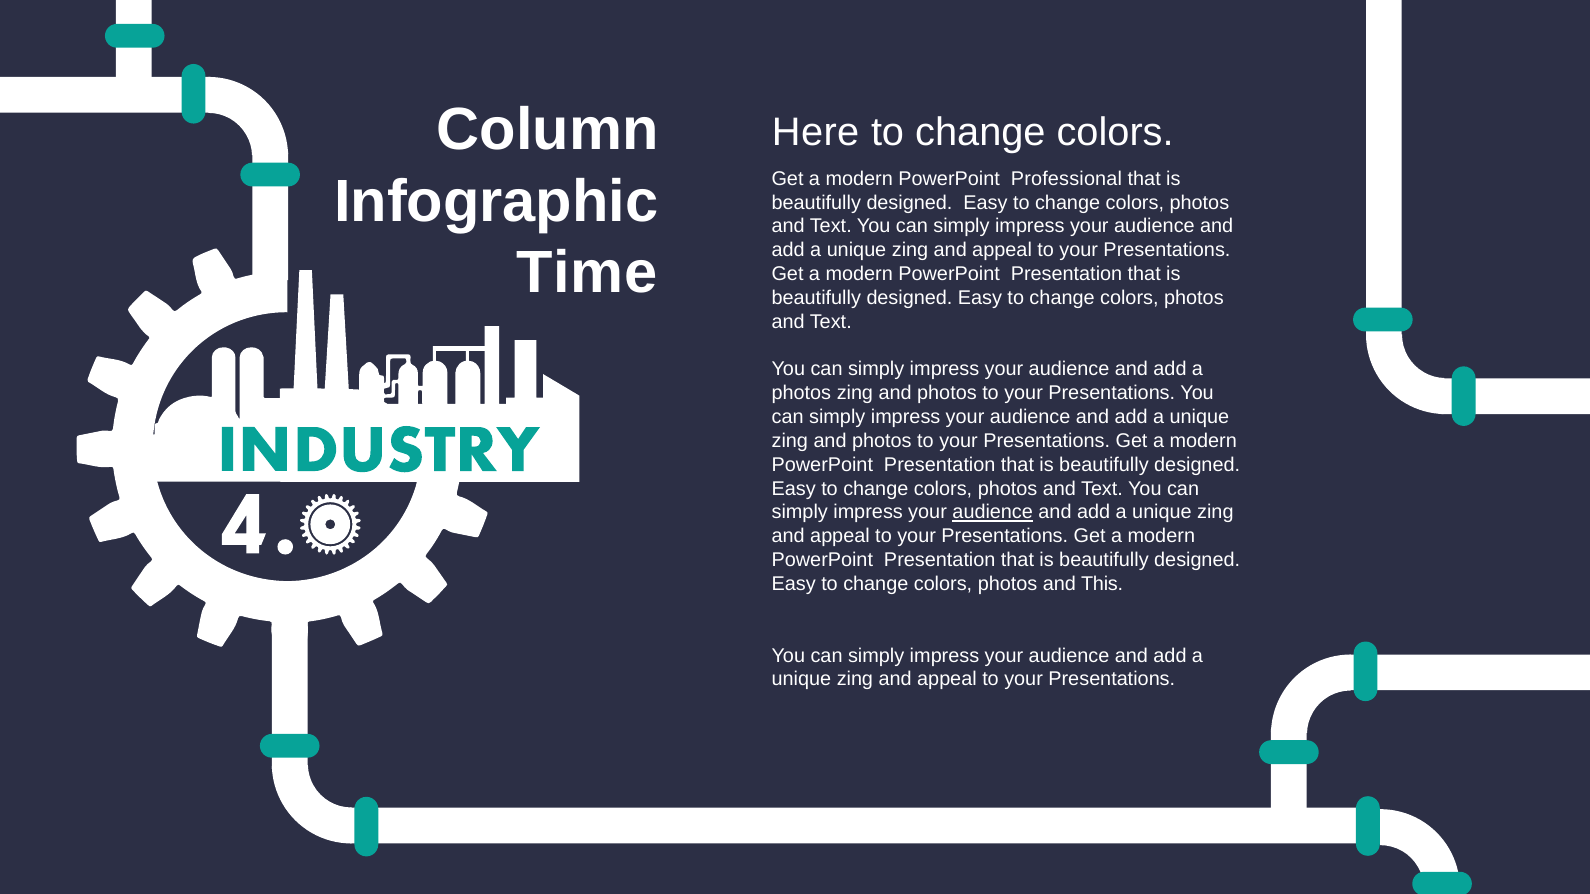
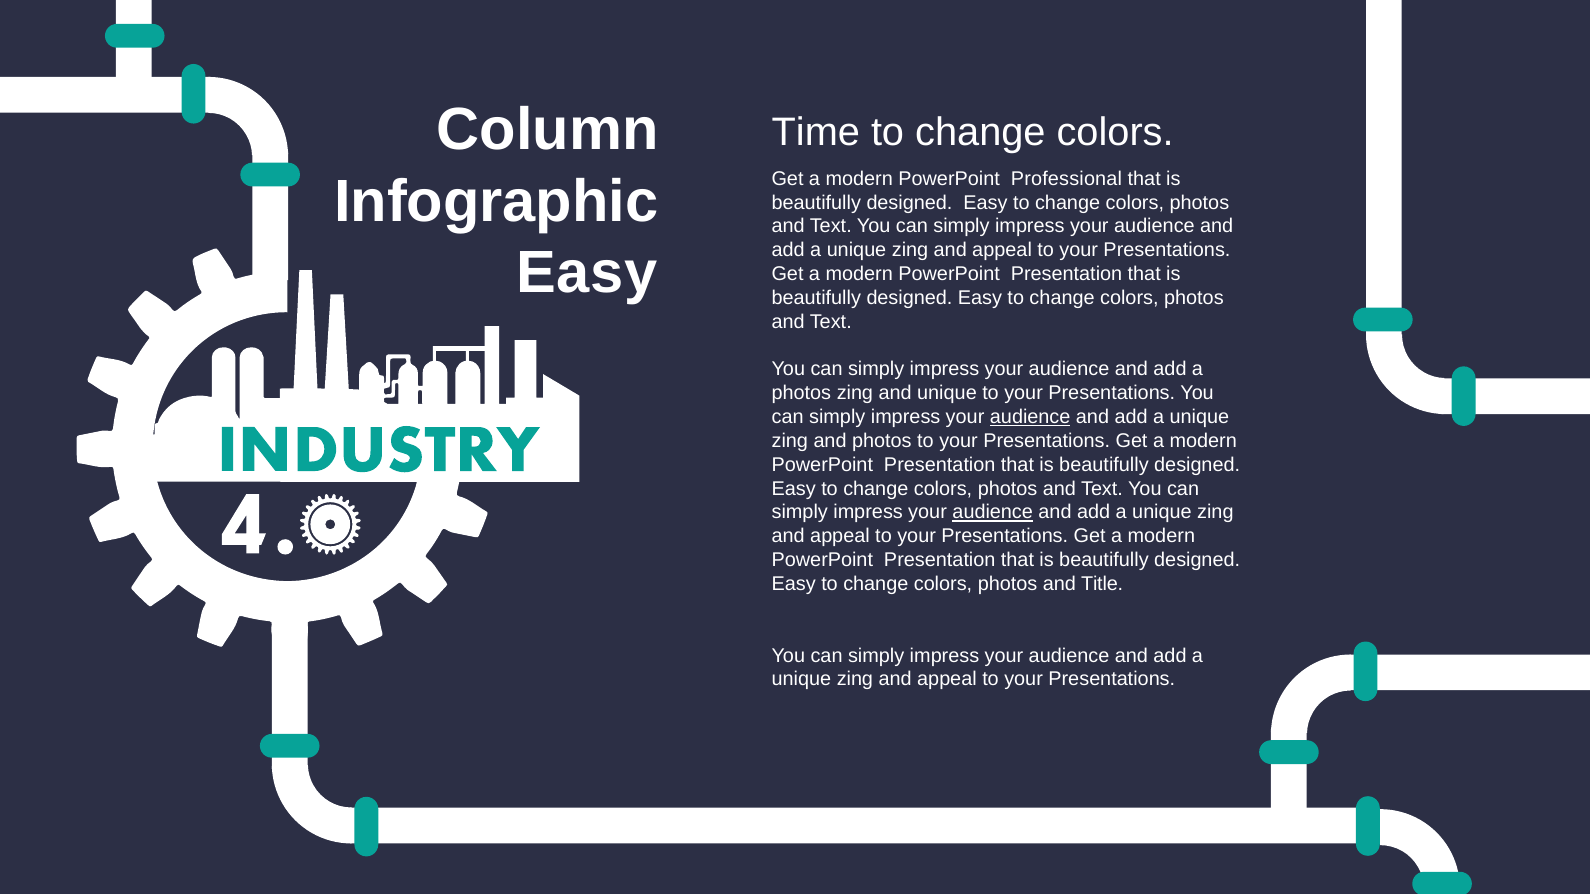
Here: Here -> Time (816, 133)
Time: Time -> Easy (587, 273)
photos: photos -> unique (947, 393)
audience underline: none -> present (1030, 417)
This: This -> Title (1102, 584)
